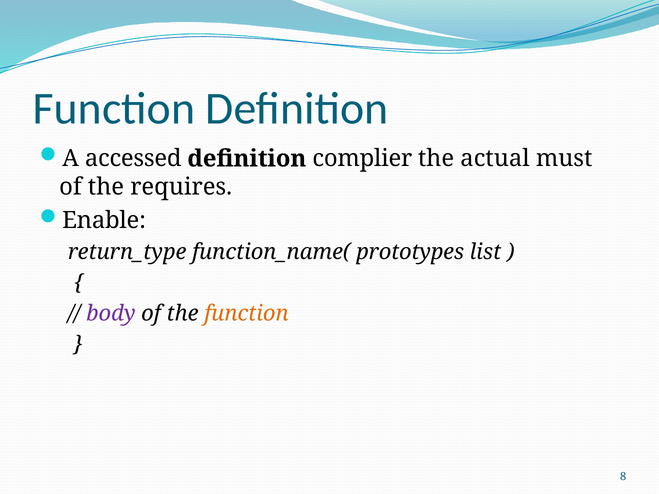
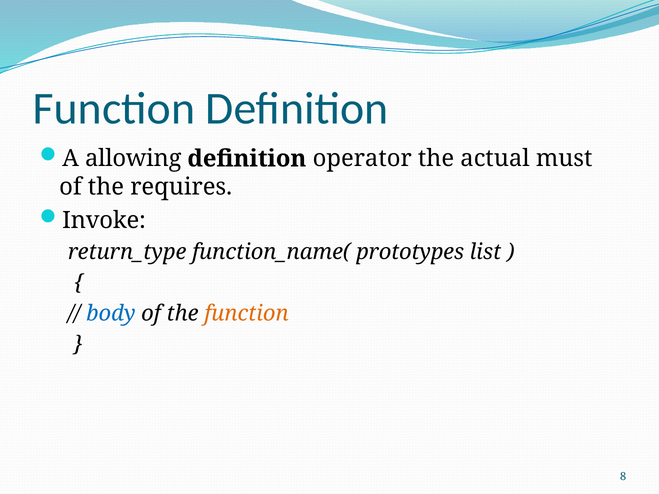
accessed: accessed -> allowing (133, 159)
complier: complier -> operator (362, 159)
Enable: Enable -> Invoke (104, 221)
body colour: purple -> blue (111, 314)
